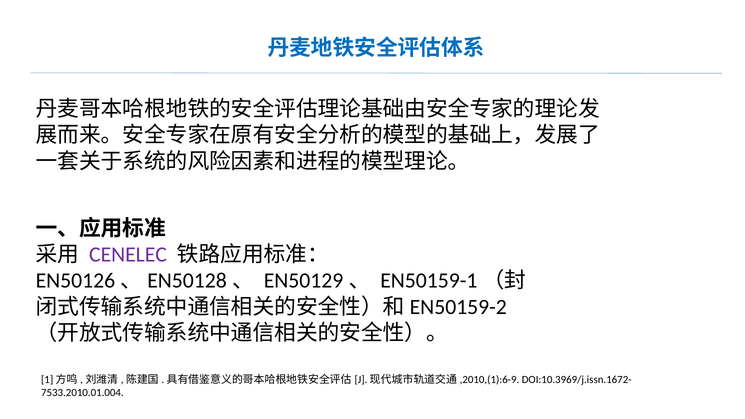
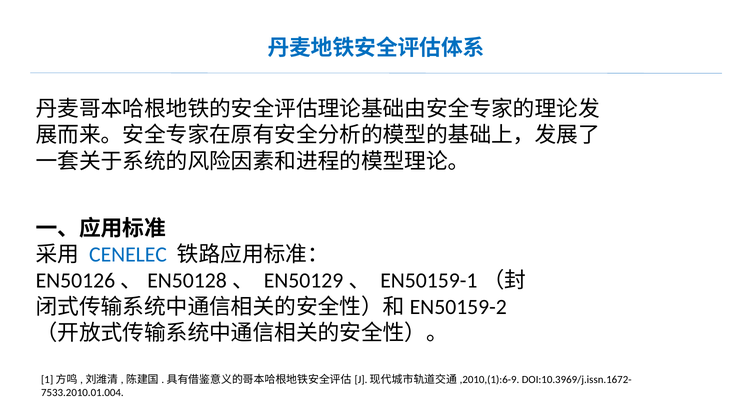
CENELEC colour: purple -> blue (128, 255)
